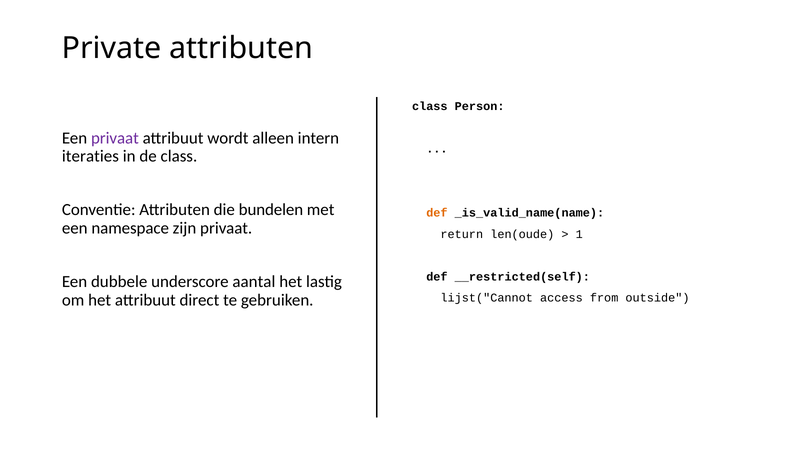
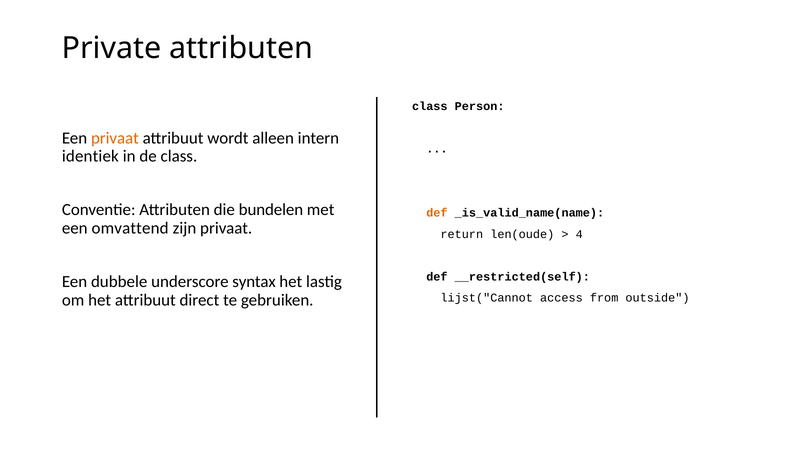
privaat colour: purple -> orange (115, 138)
iteraties: iteraties -> identiek (90, 156)
namespace: namespace -> omvattend (130, 228)
1: 1 -> 4 (579, 234)
aantal: aantal -> syntax (254, 282)
